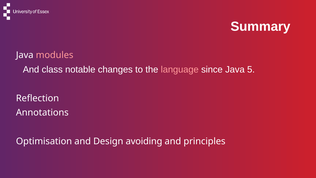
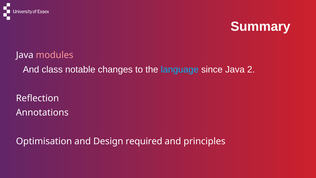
language colour: pink -> light blue (180, 69)
5: 5 -> 2 (251, 69)
avoiding: avoiding -> required (144, 141)
